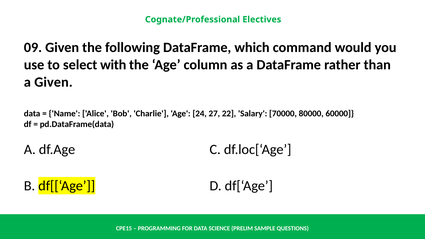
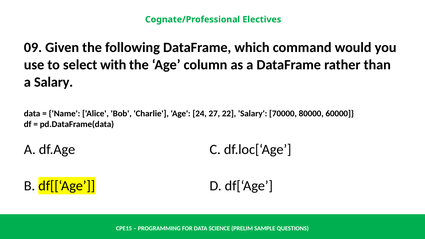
a Given: Given -> Salary (54, 82)
